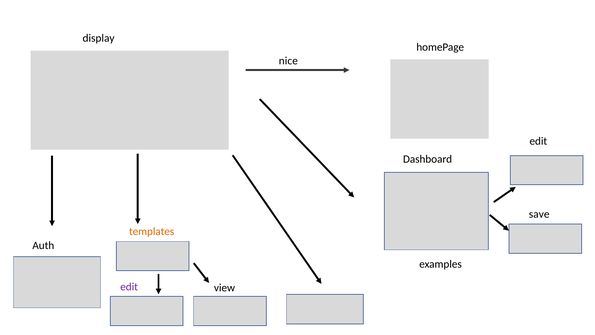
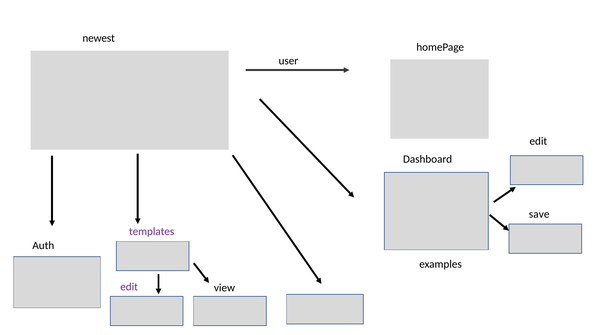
display: display -> newest (99, 38)
nice: nice -> user (288, 61)
templates colour: orange -> purple (152, 231)
